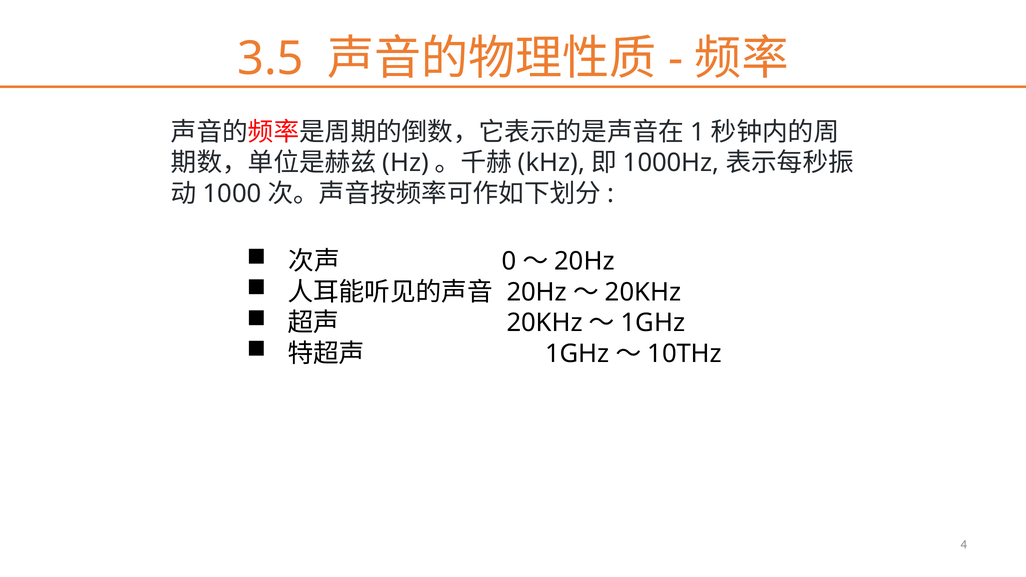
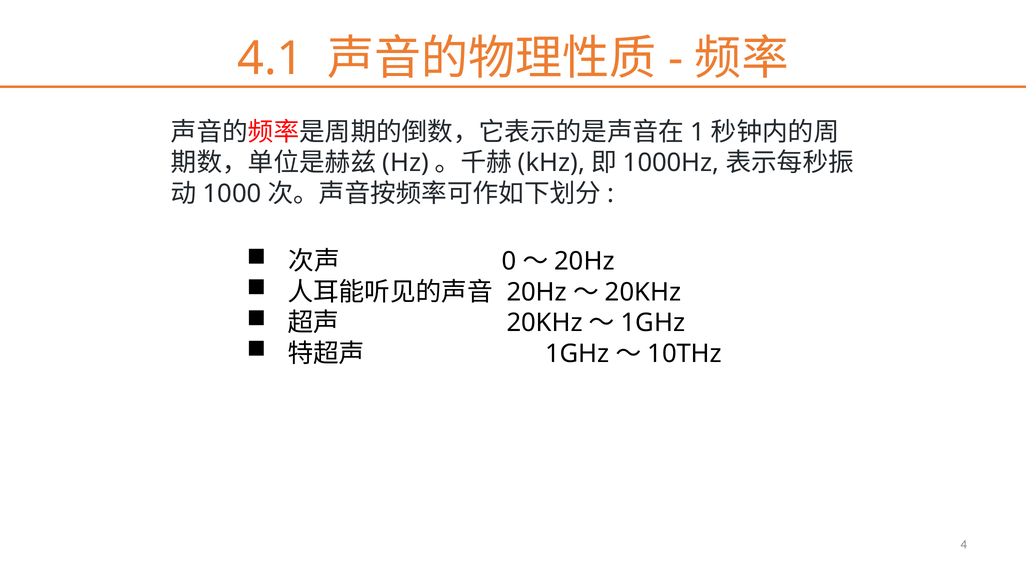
3.5: 3.5 -> 4.1 (271, 59)
